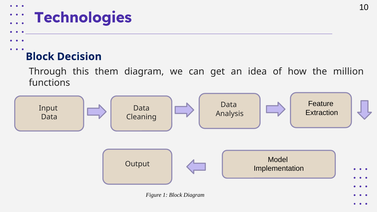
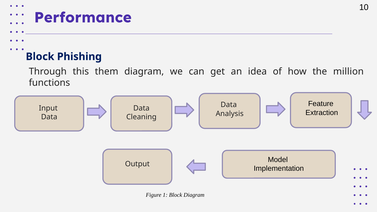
Technologies: Technologies -> Performance (83, 18)
Decision: Decision -> Phishing (79, 57)
